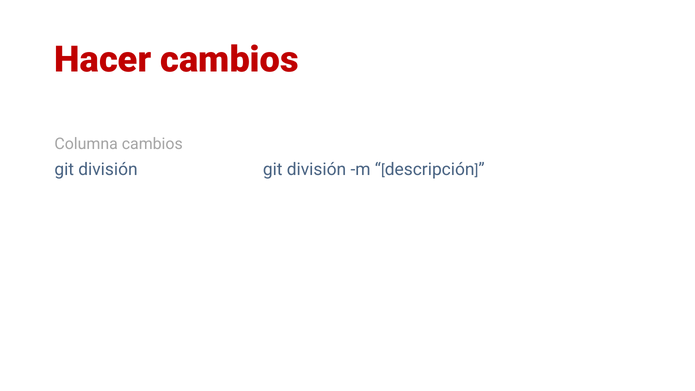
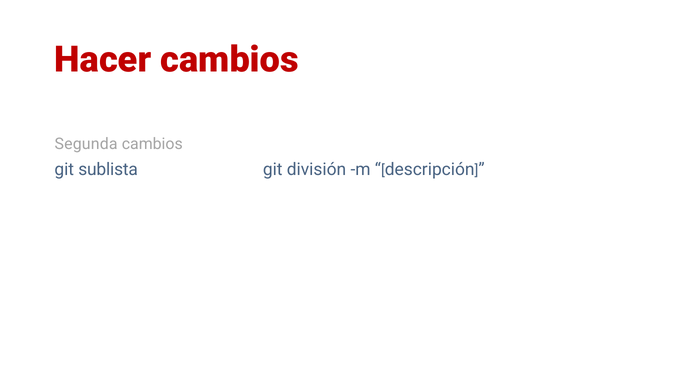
Columna: Columna -> Segunda (86, 144)
división: división -> sublista (108, 169)
